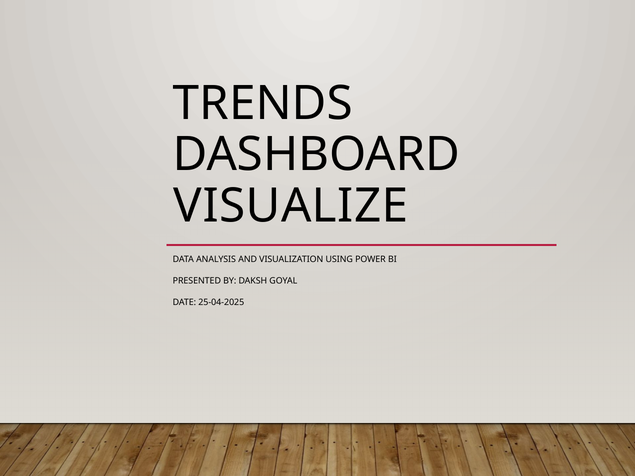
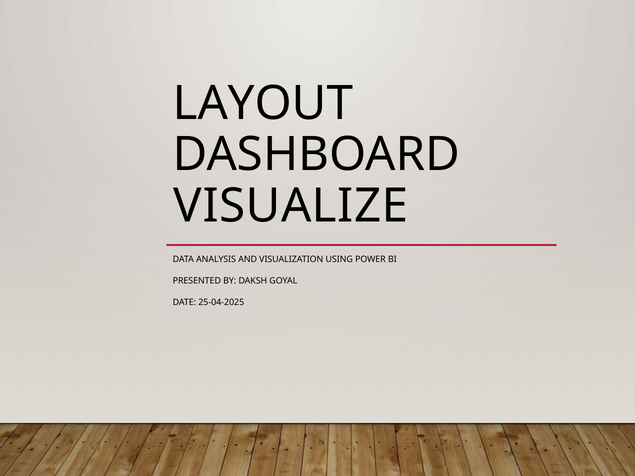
TRENDS: TRENDS -> LAYOUT (263, 103)
